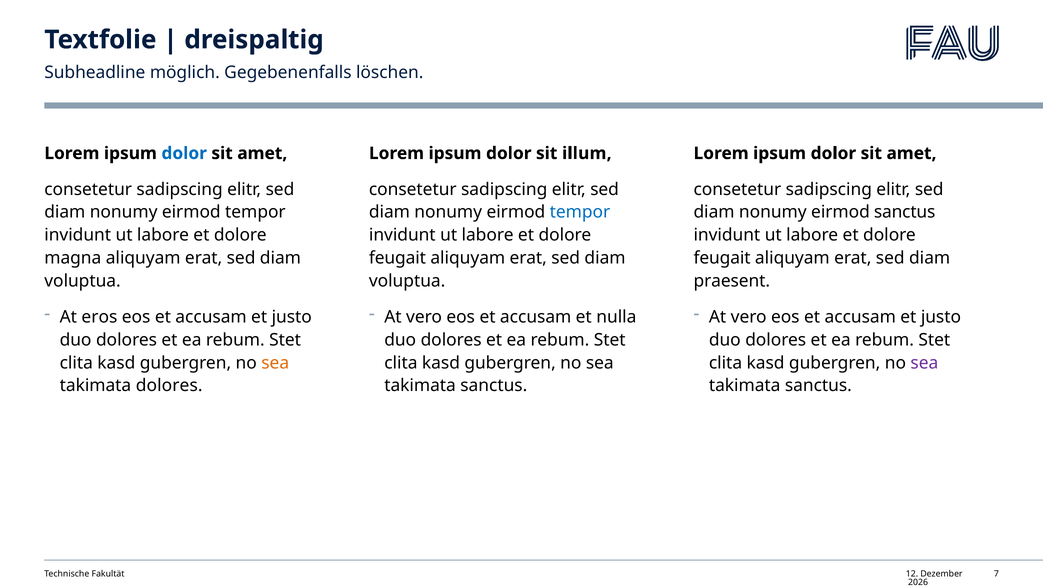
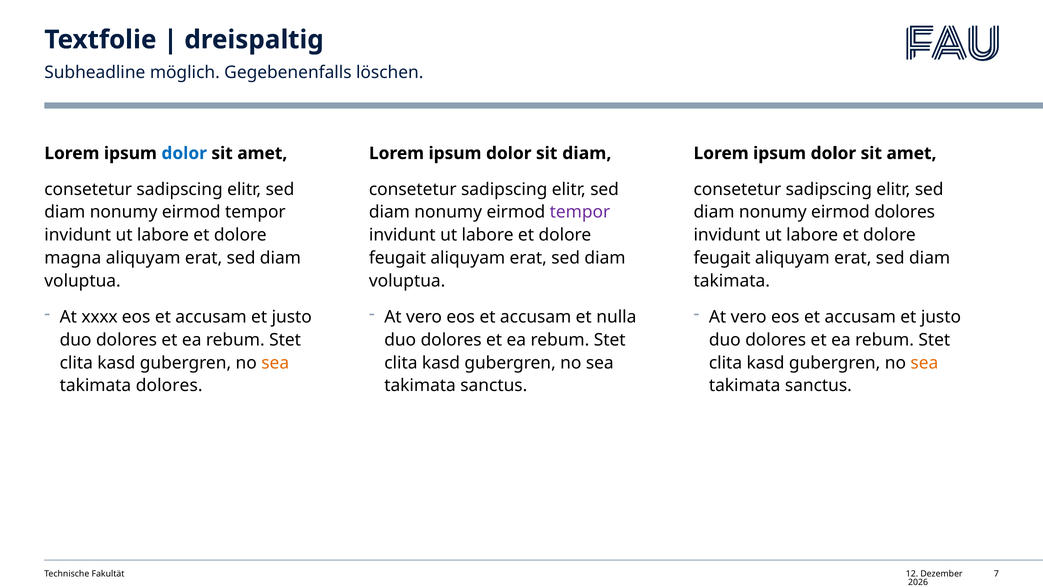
sit illum: illum -> diam (587, 153)
tempor colour: blue -> purple (580, 212)
eirmod sanctus: sanctus -> dolores (905, 212)
praesent: praesent -> takimata (732, 281)
eros: eros -> xxxx (100, 317)
sea colour: purple -> orange (924, 363)
